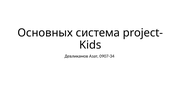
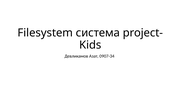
Основных: Основных -> Filesystem (45, 33)
